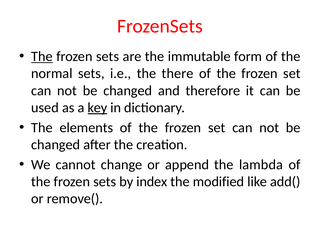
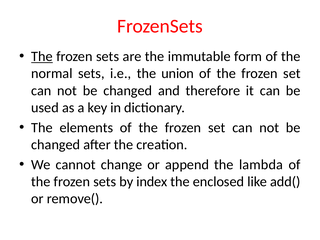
there: there -> union (178, 74)
key underline: present -> none (97, 108)
modified: modified -> enclosed (218, 182)
